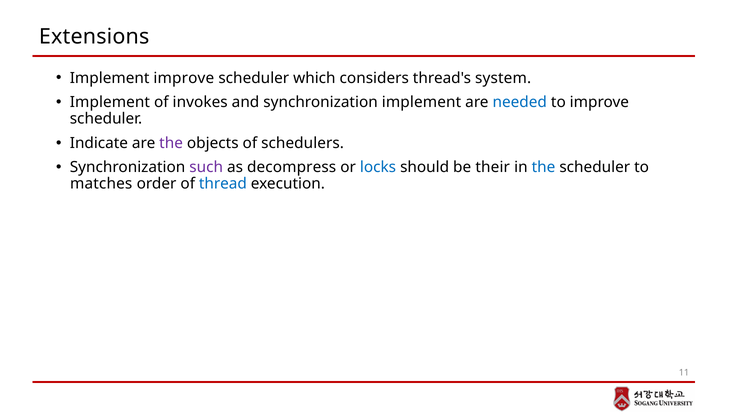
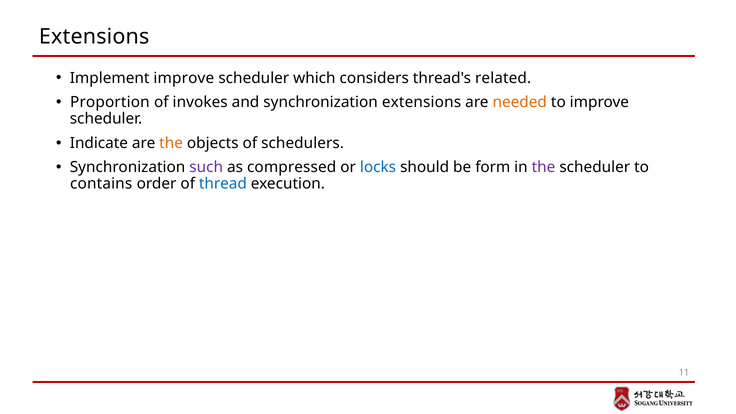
system: system -> related (503, 78)
Implement: Implement -> Proportion (110, 102)
synchronization implement: implement -> extensions (422, 102)
needed colour: blue -> orange (520, 102)
the colour: purple -> orange (171, 143)
decompress: decompress -> compressed (292, 167)
their: their -> form (493, 167)
the colour: blue -> purple (544, 167)
matches: matches -> contains (101, 184)
